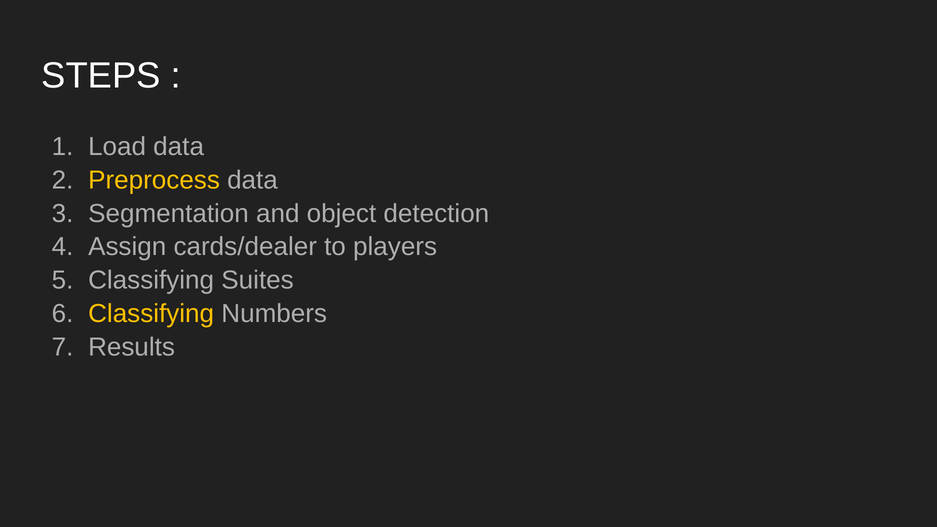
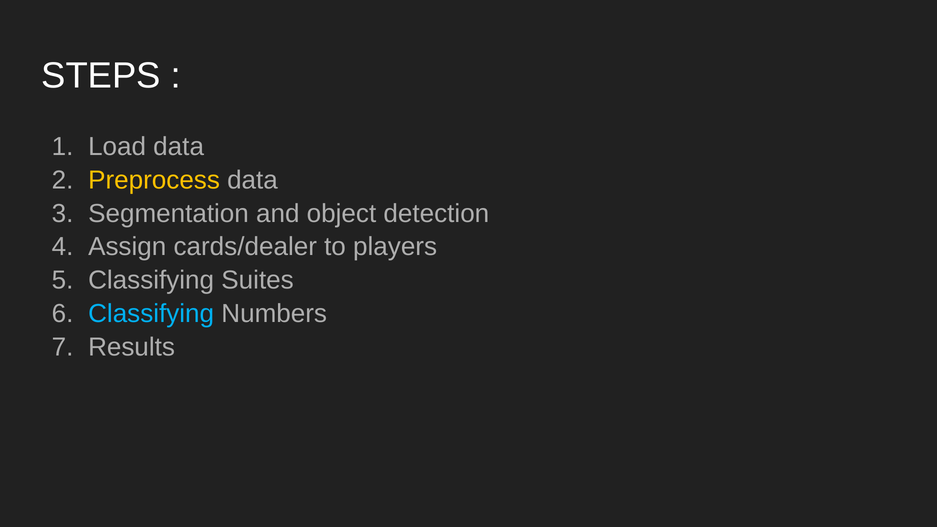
Classifying colour: yellow -> light blue (151, 314)
